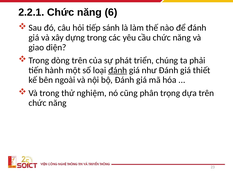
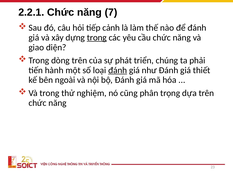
6: 6 -> 7 (111, 12)
sánh: sánh -> cảnh (111, 28)
trong underline: none -> present (97, 37)
